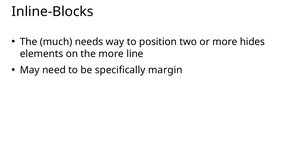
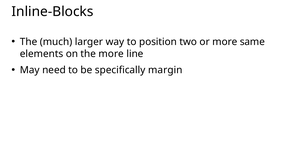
needs: needs -> larger (89, 42)
hides: hides -> same (252, 42)
